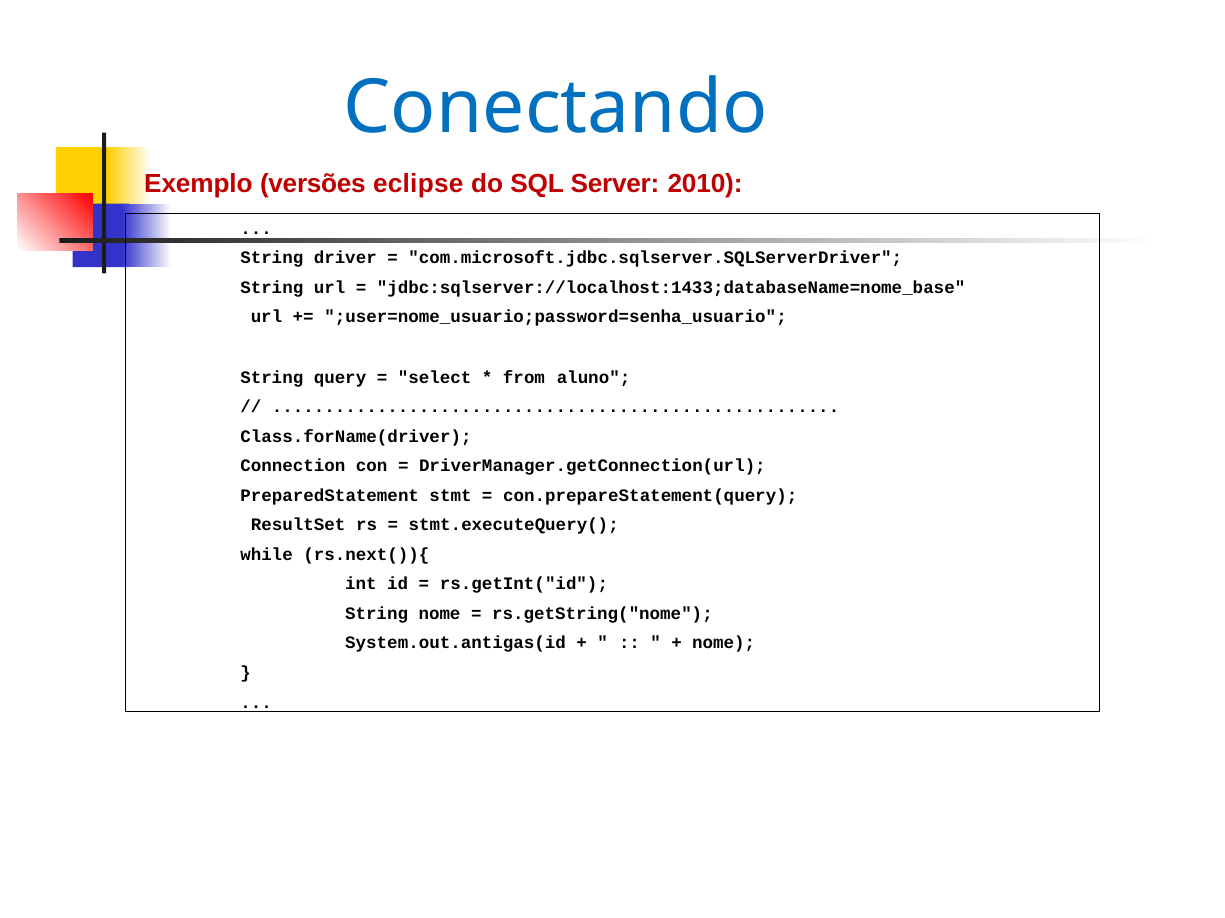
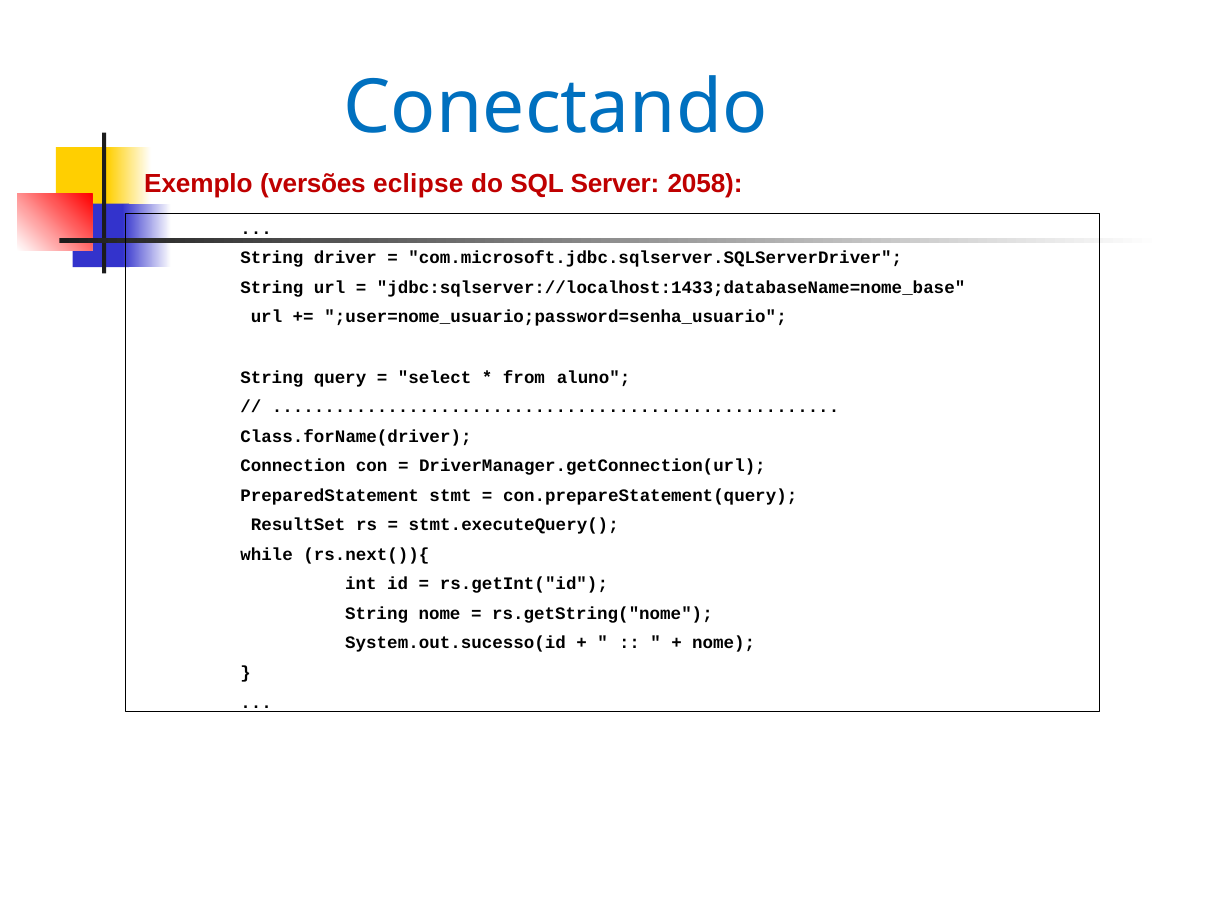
2010: 2010 -> 2058 (705, 184)
System.out.antigas(id: System.out.antigas(id -> System.out.sucesso(id (456, 644)
